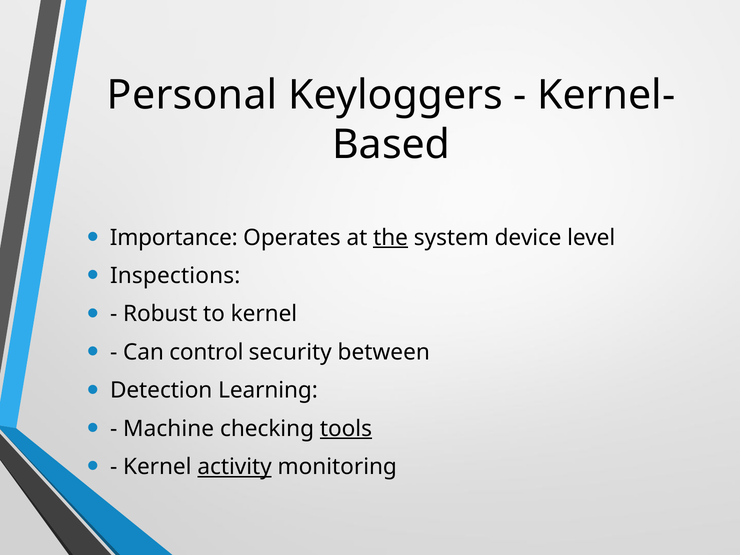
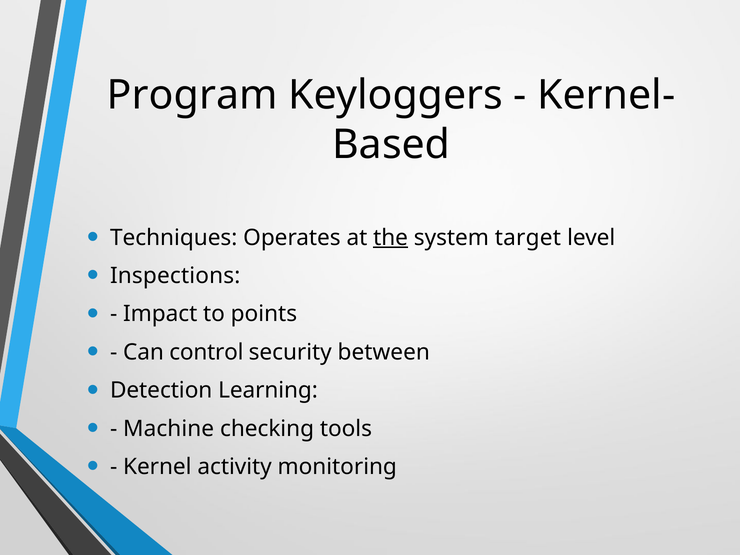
Personal: Personal -> Program (192, 95)
Importance: Importance -> Techniques (174, 238)
device: device -> target (528, 238)
Robust: Robust -> Impact (160, 314)
to kernel: kernel -> points (264, 314)
tools underline: present -> none (346, 429)
activity underline: present -> none (235, 467)
